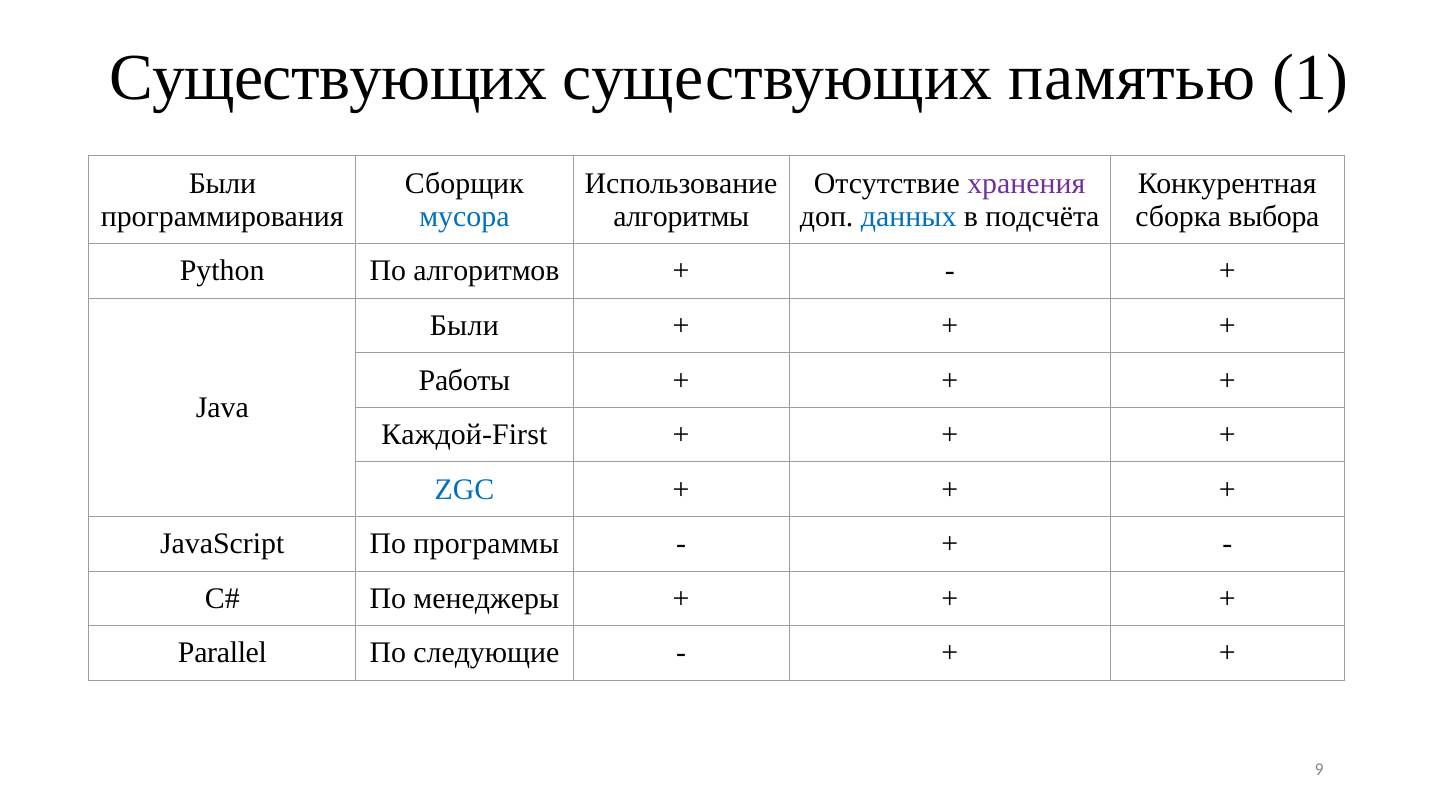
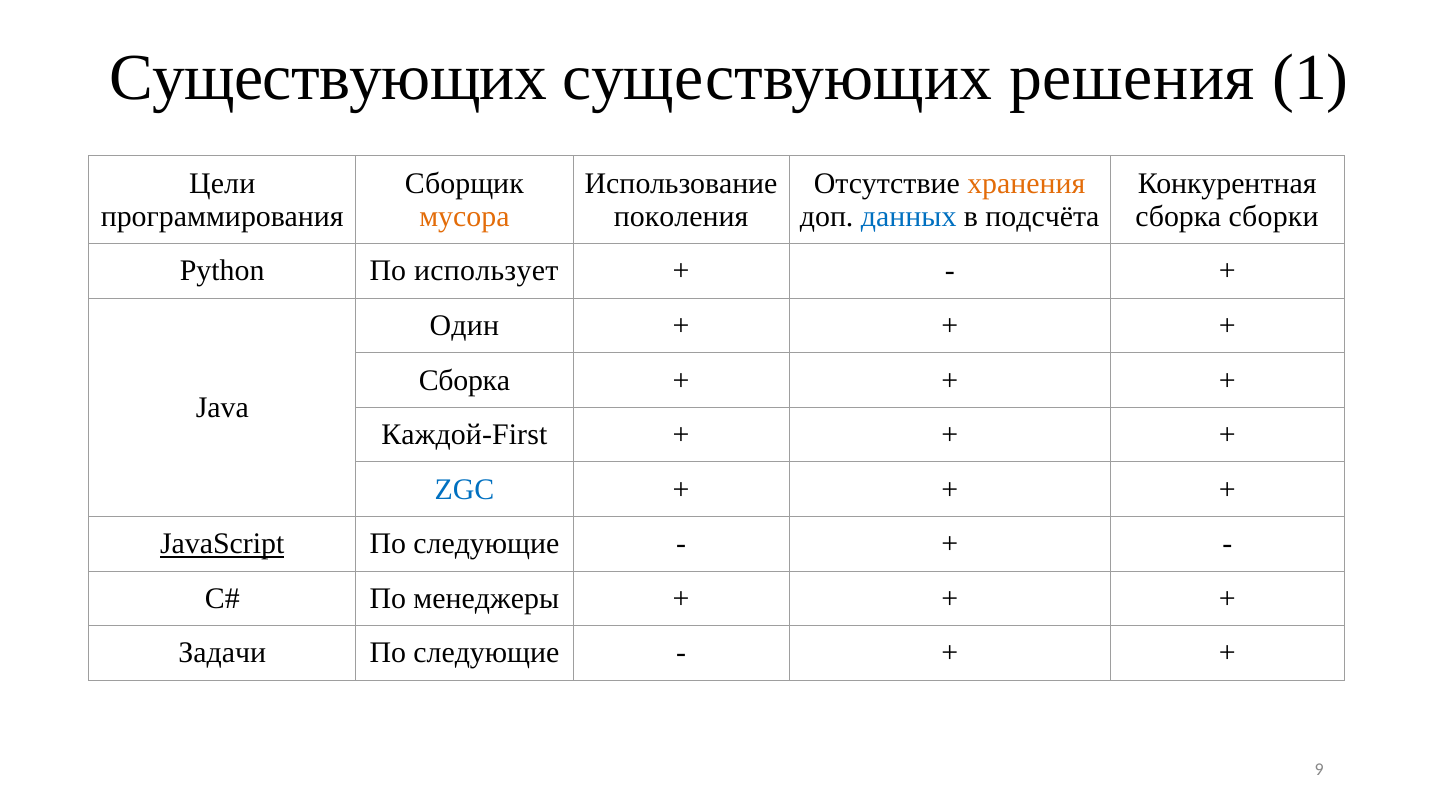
памятью: памятью -> решения (1132, 78)
Были: Были -> Цели (222, 183)
хранения colour: purple -> orange (1026, 183)
мусора colour: blue -> orange (464, 217)
алгоритмы: алгоритмы -> поколения (681, 217)
выбора: выбора -> сборки (1274, 217)
алгоритмов: алгоритмов -> использует (486, 271)
Были: Были -> Один (464, 326)
Работы: Работы -> Сборка (464, 380)
JavaScript underline: none -> present (222, 544)
программы: программы -> следующие (486, 544)
Parallel: Parallel -> Задачи (222, 653)
